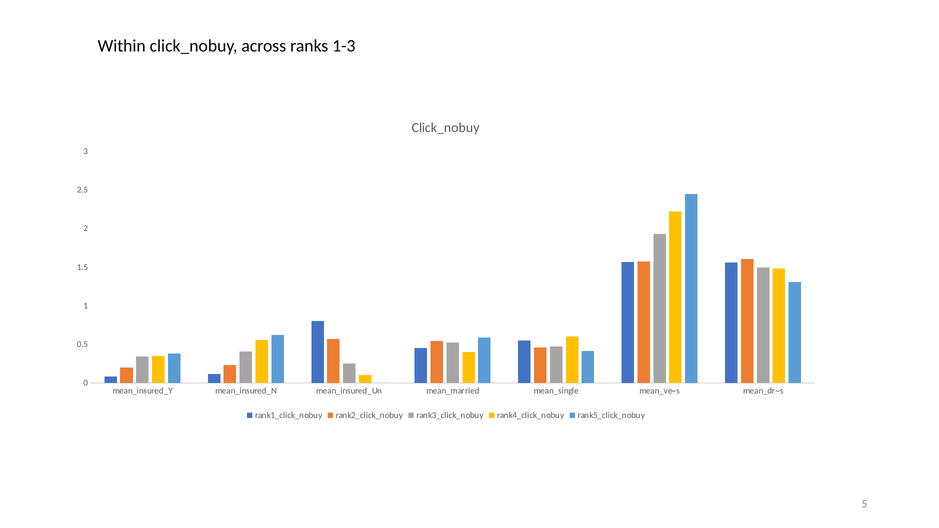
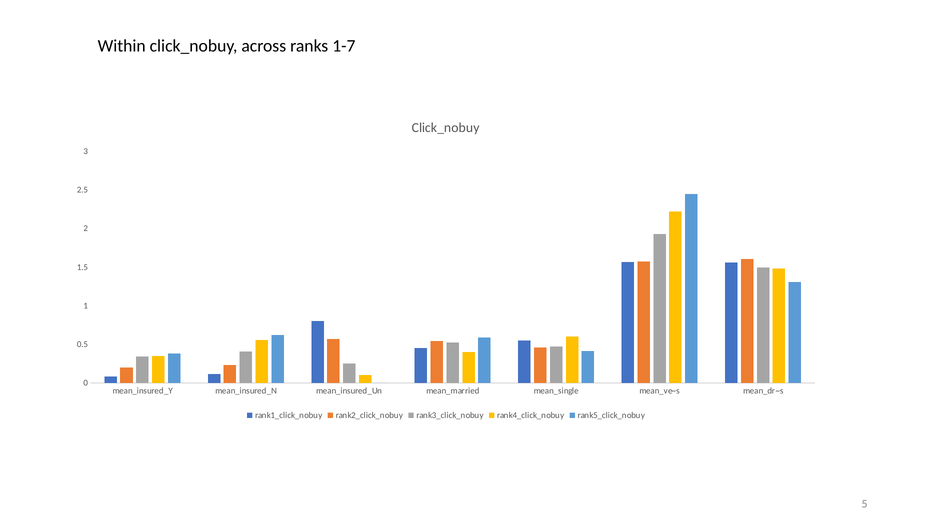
1-3: 1-3 -> 1-7 (344, 46)
